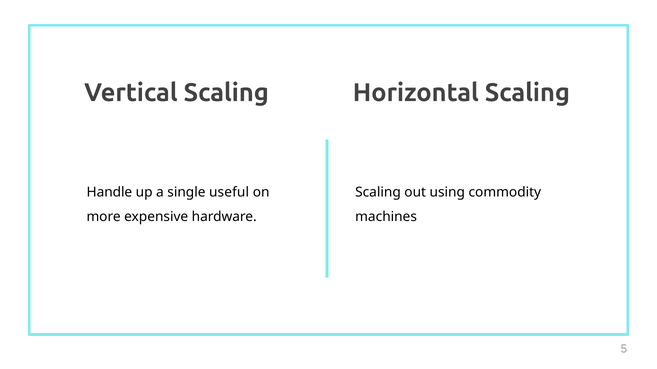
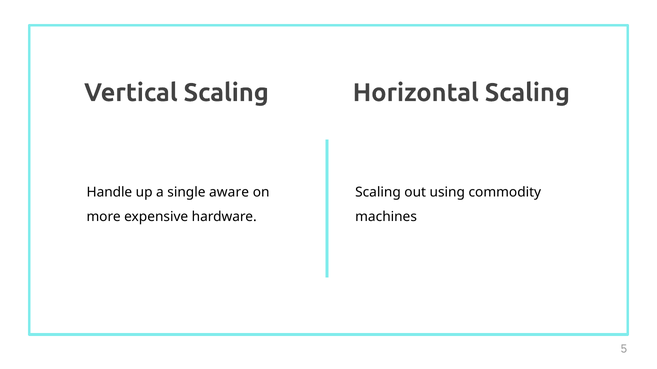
useful: useful -> aware (229, 193)
